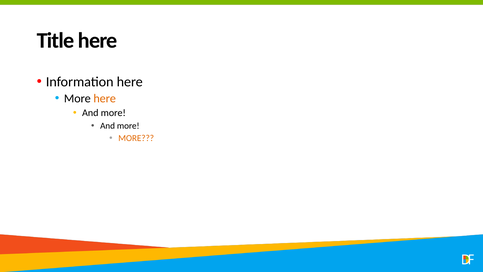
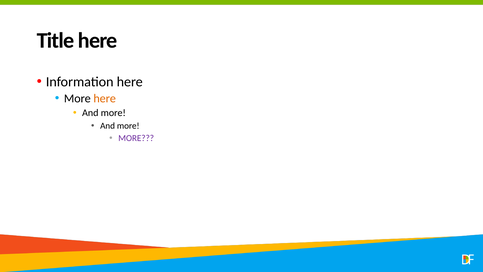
MORE colour: orange -> purple (136, 138)
